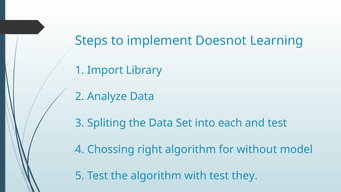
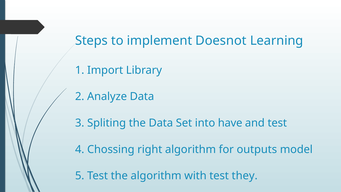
each: each -> have (230, 123)
without: without -> outputs (257, 149)
